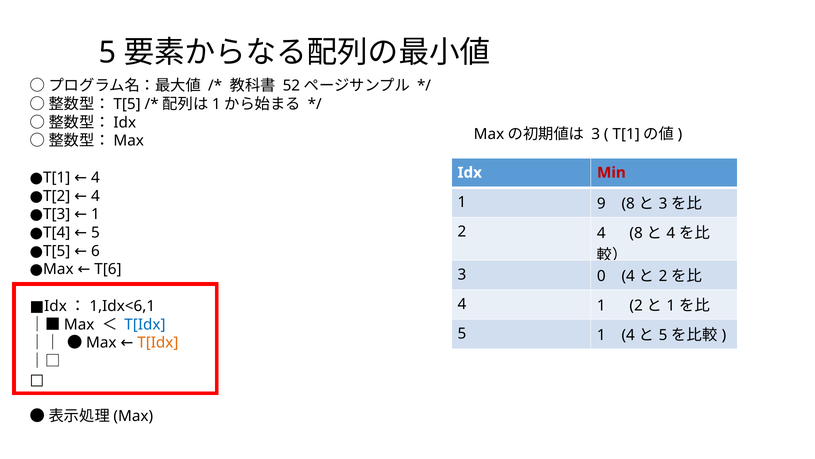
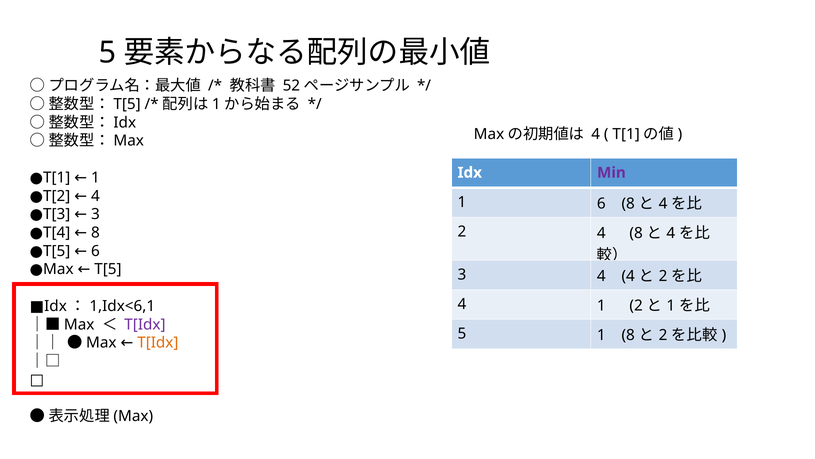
3: 3 -> 4 (596, 134)
Min colour: red -> purple (611, 172)
T[1 4: 4 -> 1 (95, 177)
1 9: 9 -> 6 (601, 203)
3: 3 -> 4 (663, 203)
1: 1 -> 3 (95, 214)
5: 5 -> 8 (95, 232)
T[6: T[6 -> T[5 (108, 269)
3 0: 0 -> 4 (601, 276)
T[Idx colour: blue -> purple (145, 324)
4: 4 -> 8 (628, 335)
5: 5 -> 2 (663, 335)
